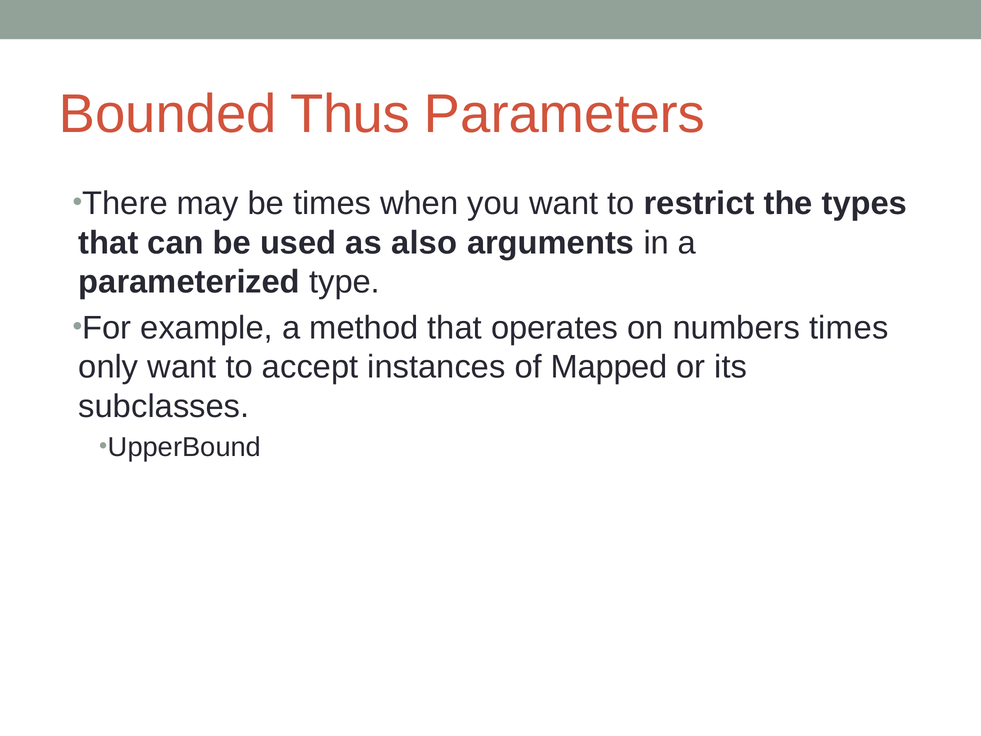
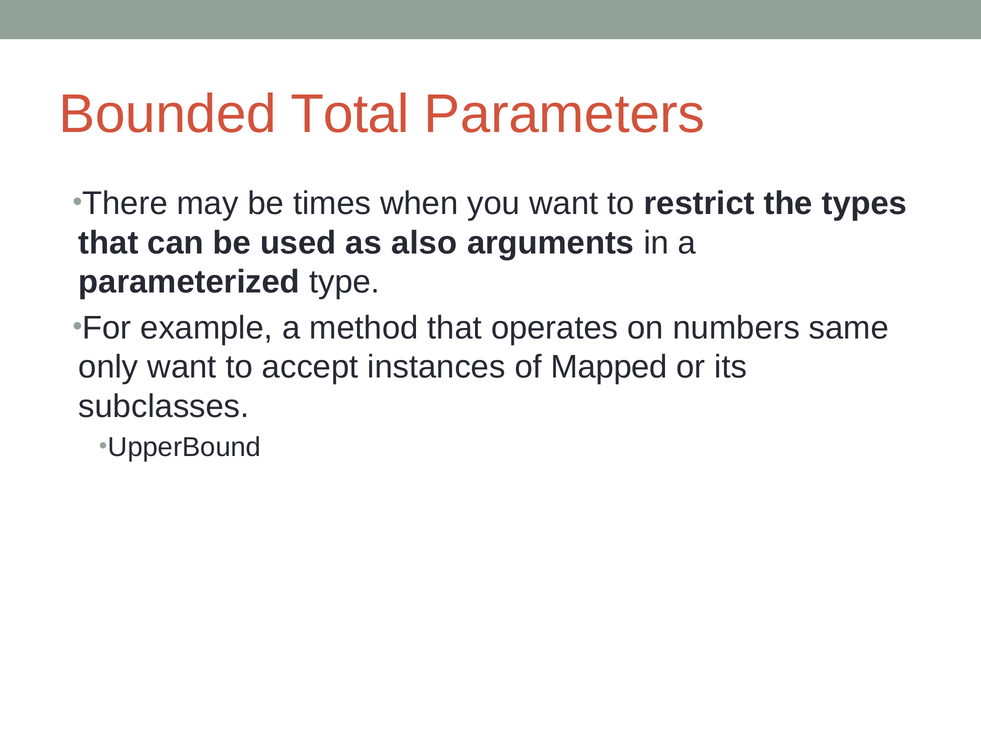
Thus: Thus -> Total (350, 114)
numbers times: times -> same (849, 328)
